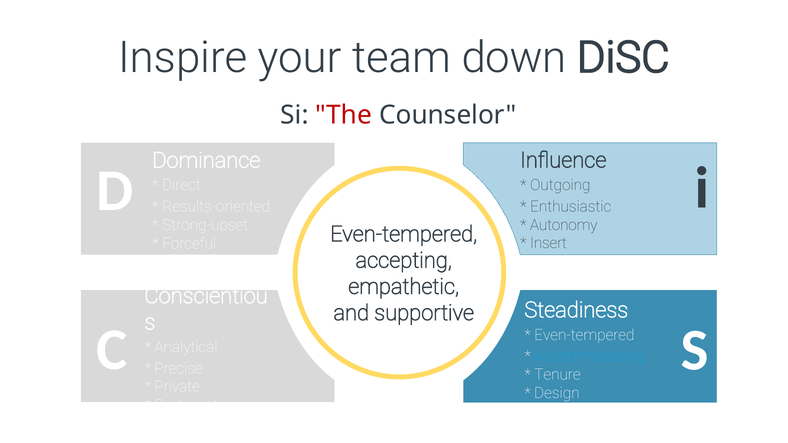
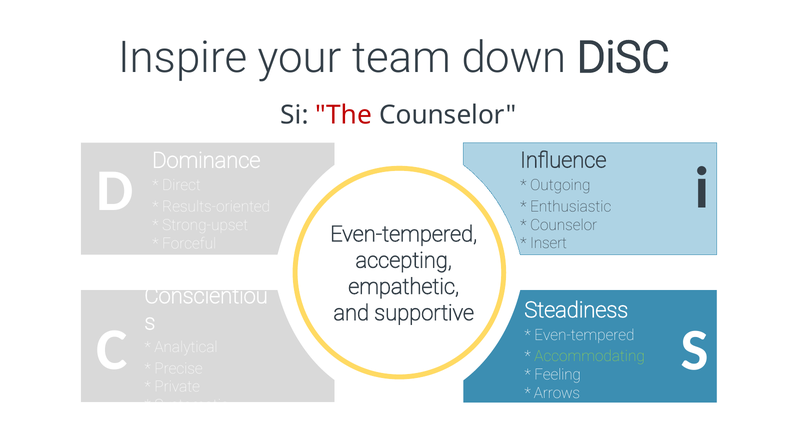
Autonomy: Autonomy -> Counselor (564, 225)
Accommodating colour: light blue -> light green (590, 357)
Tenure: Tenure -> Feeling (558, 375)
Design: Design -> Arrows (557, 393)
